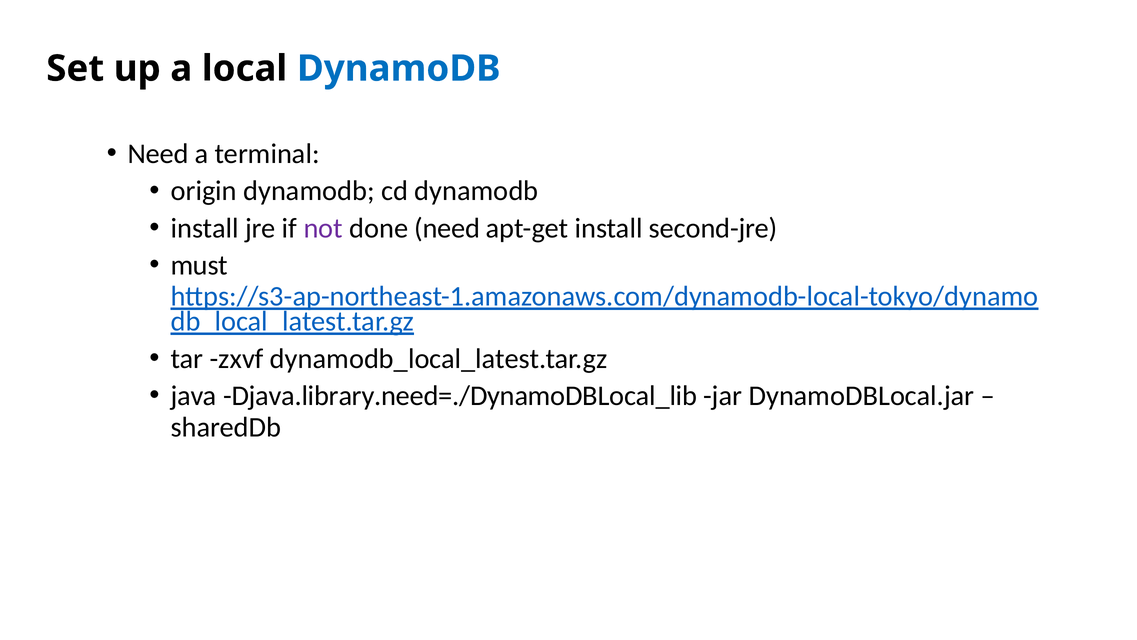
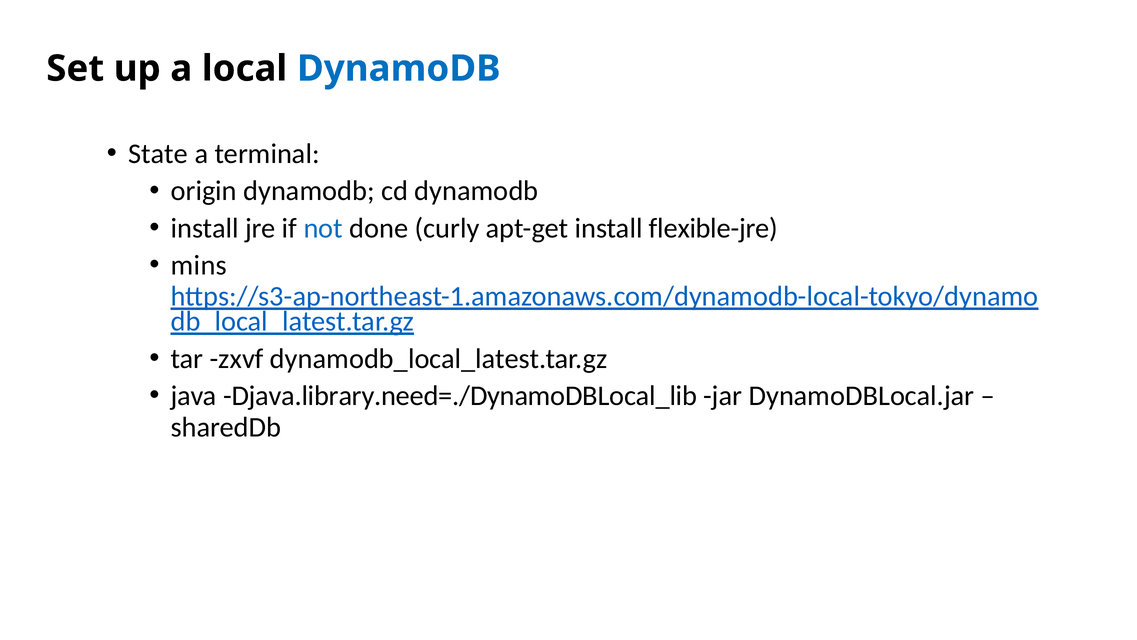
Need: Need -> State (158, 154)
not colour: purple -> blue (323, 228)
done need: need -> curly (447, 228)
second-jre: second-jre -> flexible-jre (713, 228)
must: must -> mins (199, 265)
